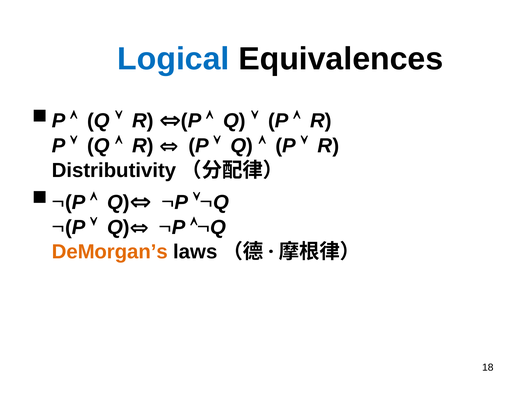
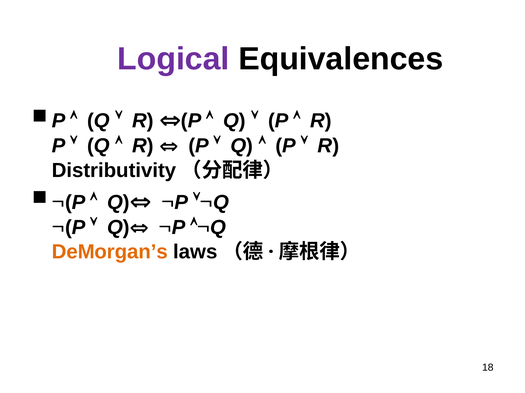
Logical colour: blue -> purple (173, 59)
